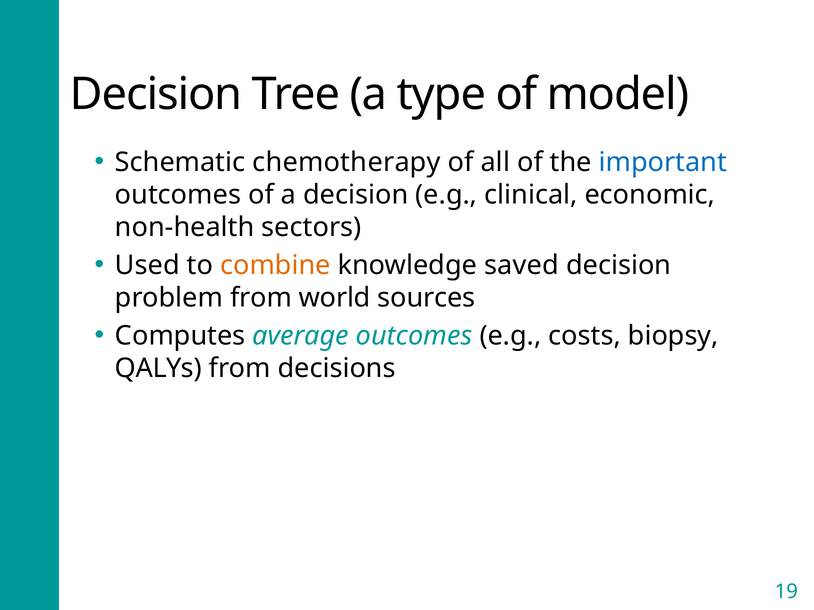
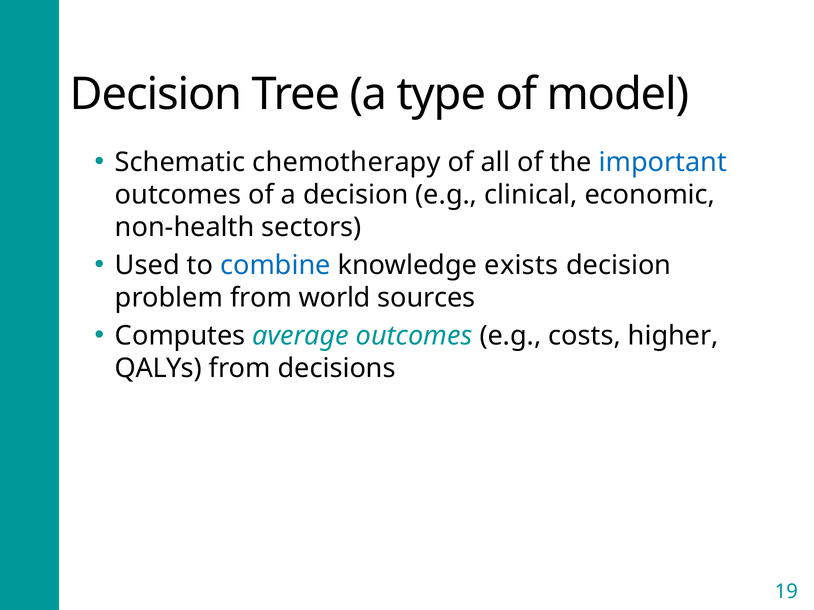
combine colour: orange -> blue (275, 266)
saved: saved -> exists (521, 266)
biopsy: biopsy -> higher (673, 336)
